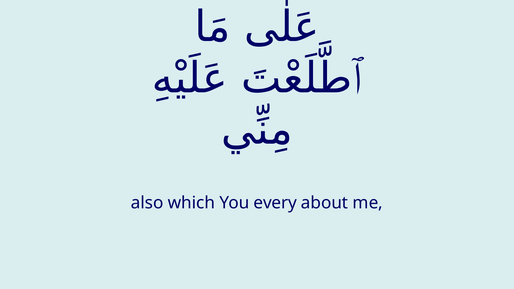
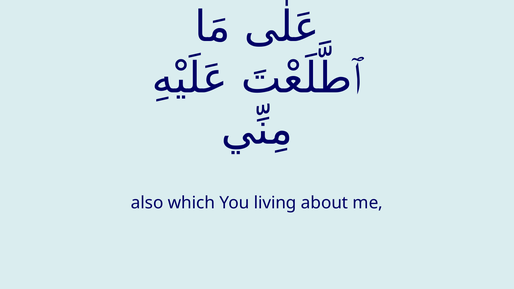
every: every -> living (275, 203)
